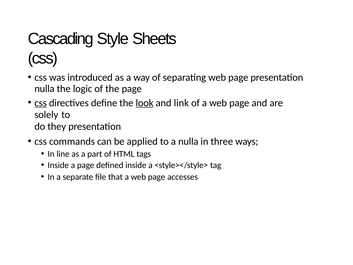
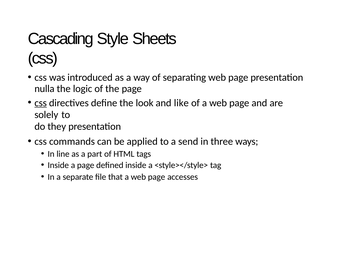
look underline: present -> none (145, 103)
link: link -> like (181, 103)
a nulla: nulla -> send (188, 141)
